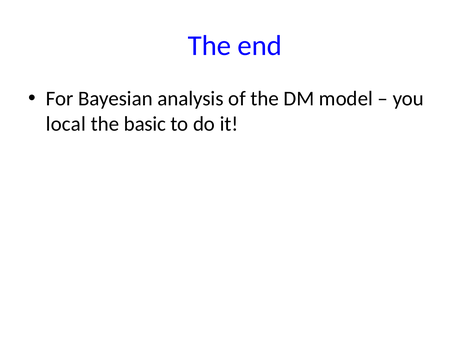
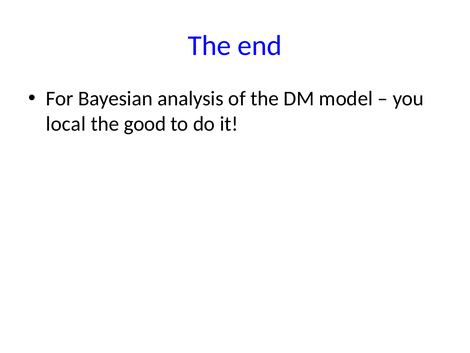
basic: basic -> good (145, 124)
